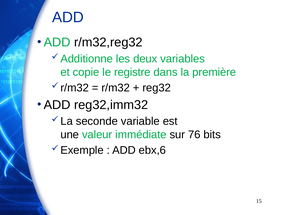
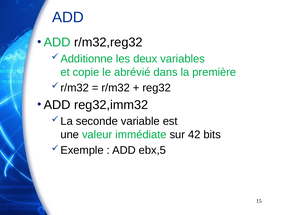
registre: registre -> abrévié (132, 72)
76: 76 -> 42 (194, 134)
ebx,6: ebx,6 -> ebx,5 (152, 150)
